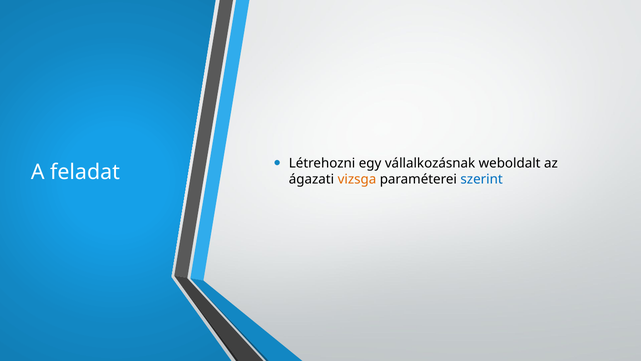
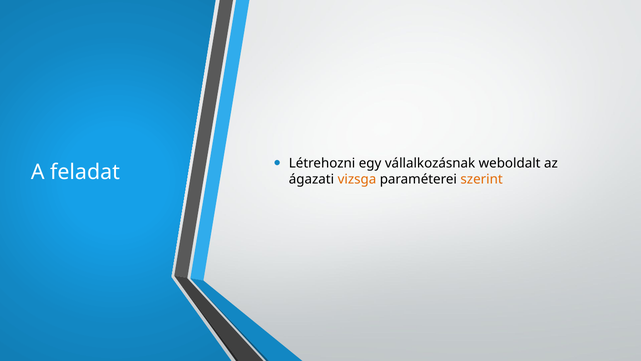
szerint colour: blue -> orange (482, 179)
